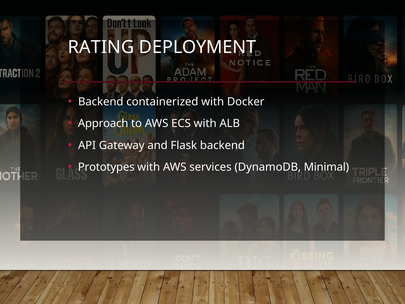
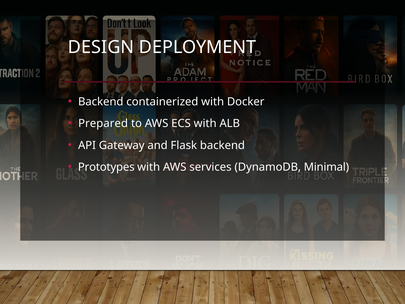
RATING: RATING -> DESIGN (101, 47)
Approach: Approach -> Prepared (103, 123)
